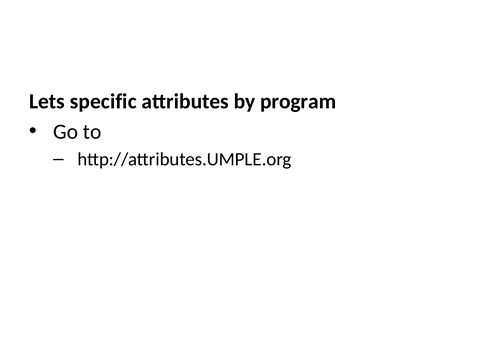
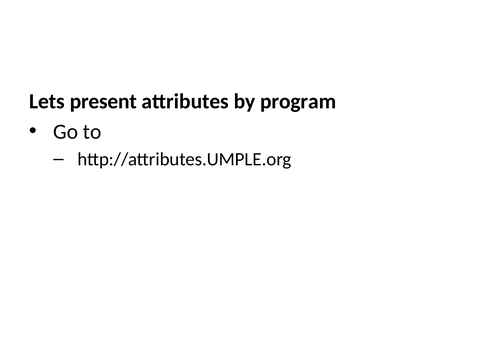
specific: specific -> present (103, 102)
